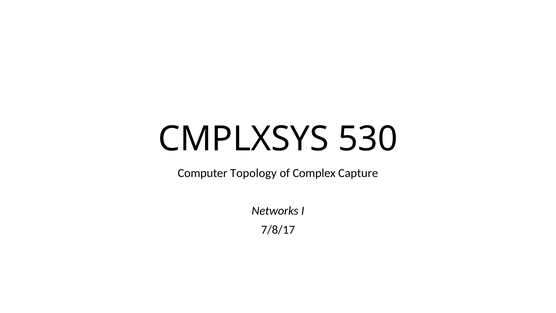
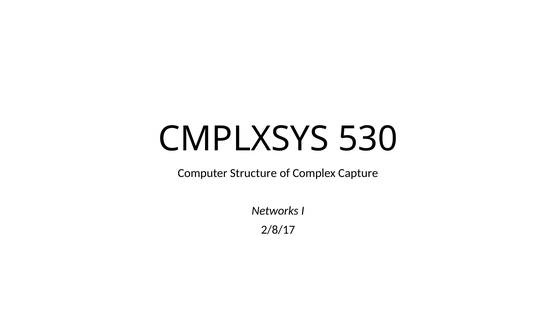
Topology: Topology -> Structure (253, 173)
7/8/17: 7/8/17 -> 2/8/17 (278, 230)
